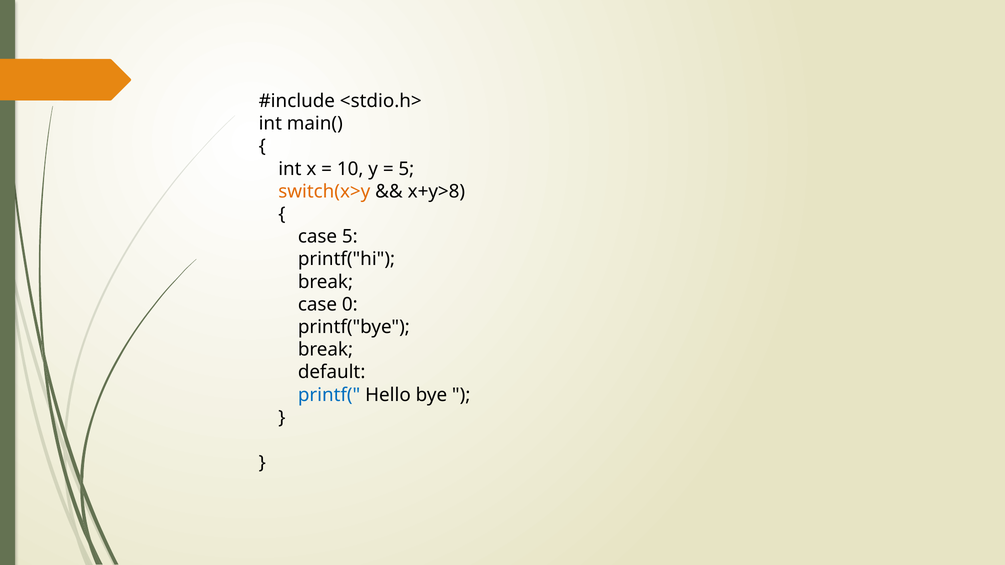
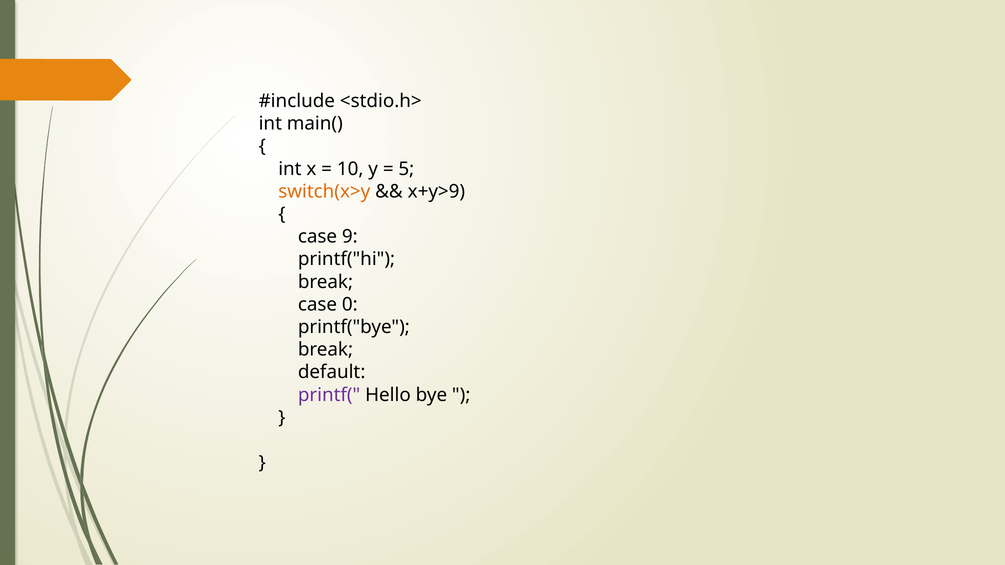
x+y>8: x+y>8 -> x+y>9 (436, 192)
case 5: 5 -> 9 (350, 237)
printf( colour: blue -> purple (329, 395)
